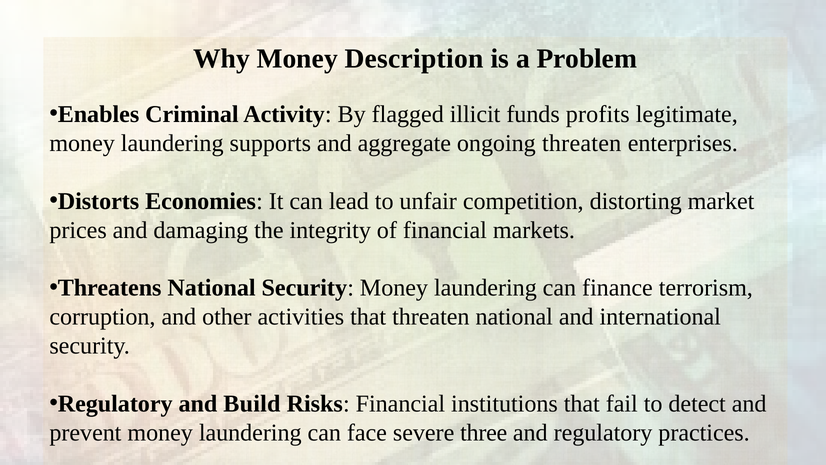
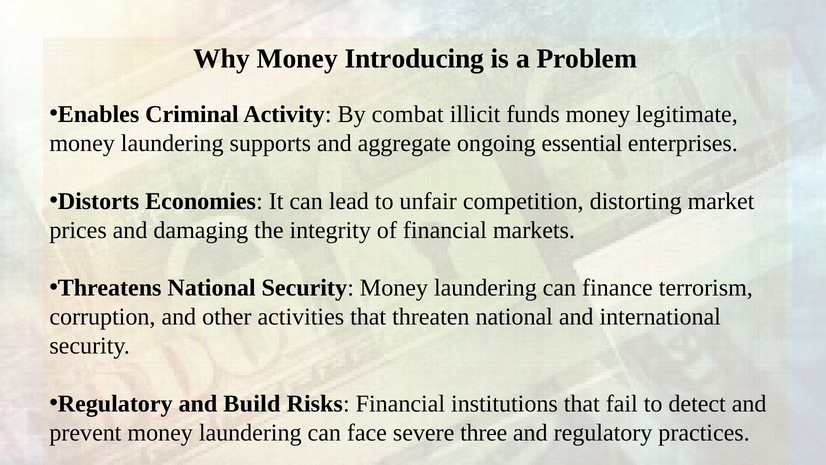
Description: Description -> Introducing (414, 59)
flagged: flagged -> combat (408, 114)
funds profits: profits -> money (598, 114)
ongoing threaten: threaten -> essential (582, 143)
